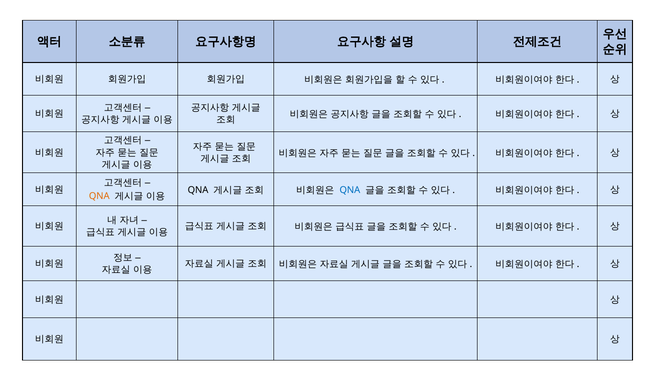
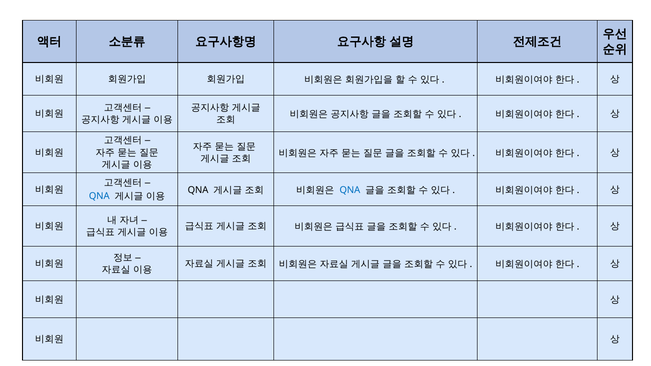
QNA colour: orange -> blue (99, 196)
